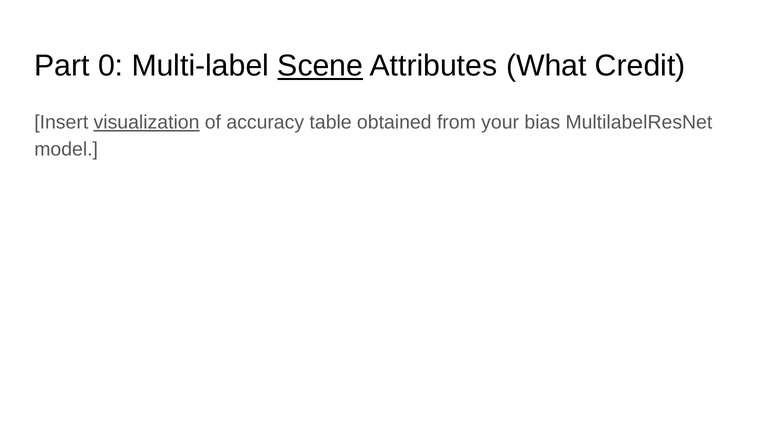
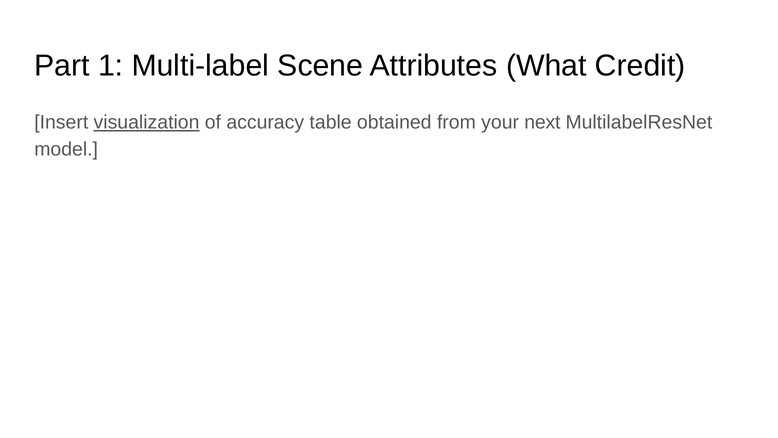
0: 0 -> 1 (111, 66)
Scene underline: present -> none (320, 66)
bias: bias -> next (542, 122)
